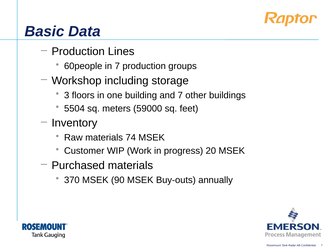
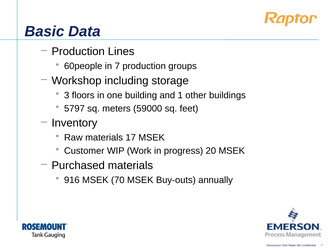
and 7: 7 -> 1 (180, 95)
5504: 5504 -> 5797 (74, 109)
74: 74 -> 17 (131, 138)
370: 370 -> 916 (72, 180)
90: 90 -> 70 (118, 180)
